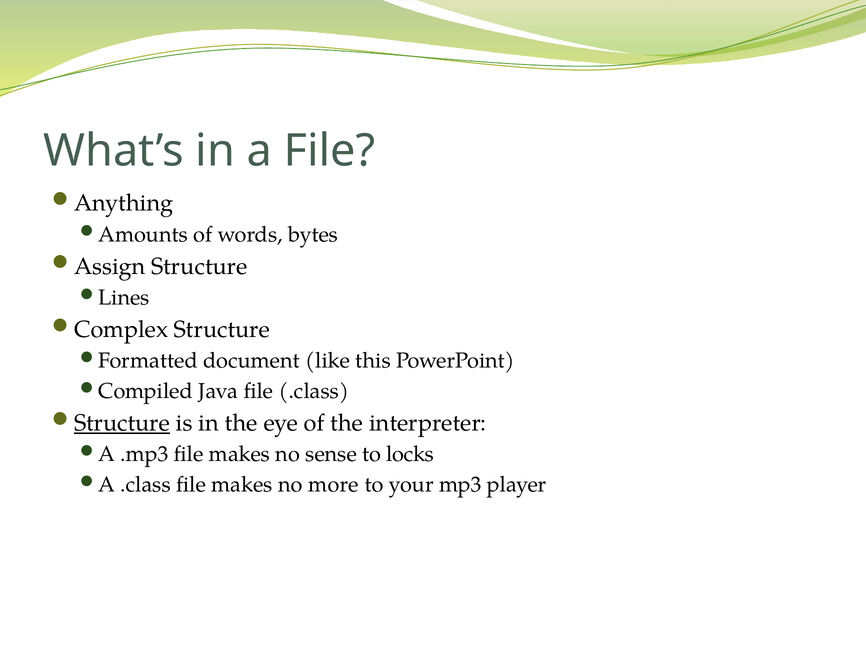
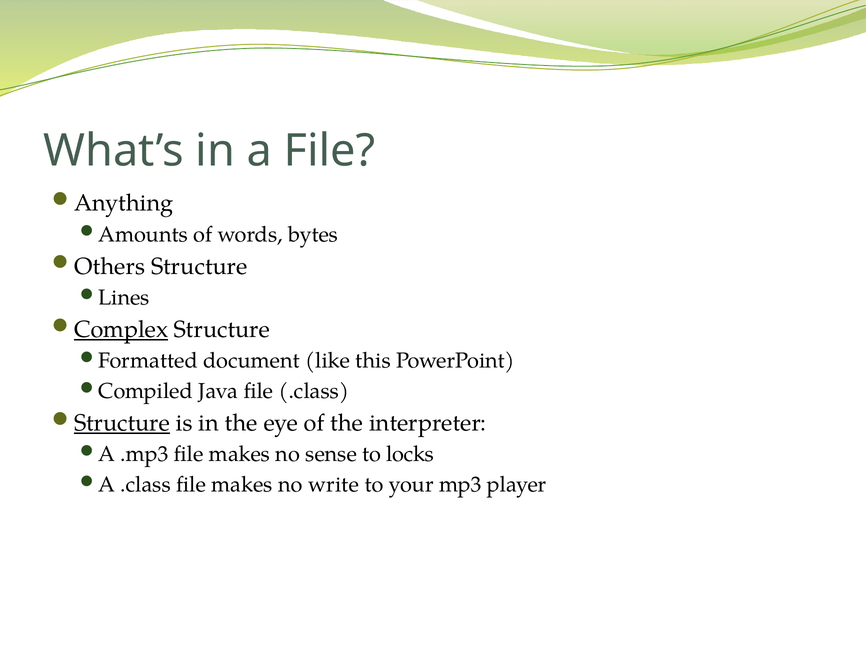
Assign: Assign -> Others (110, 267)
Complex underline: none -> present (121, 330)
more: more -> write (334, 485)
